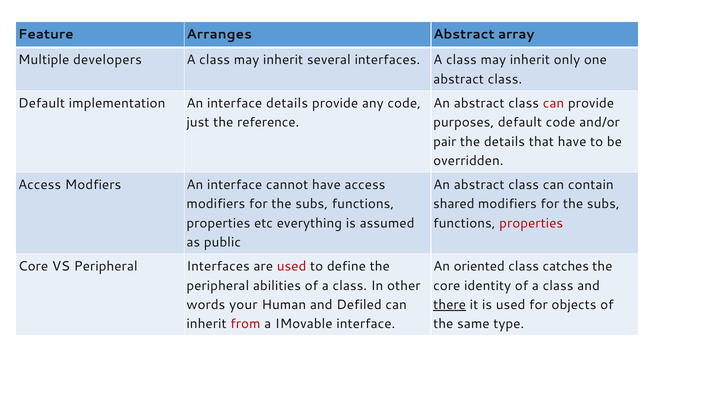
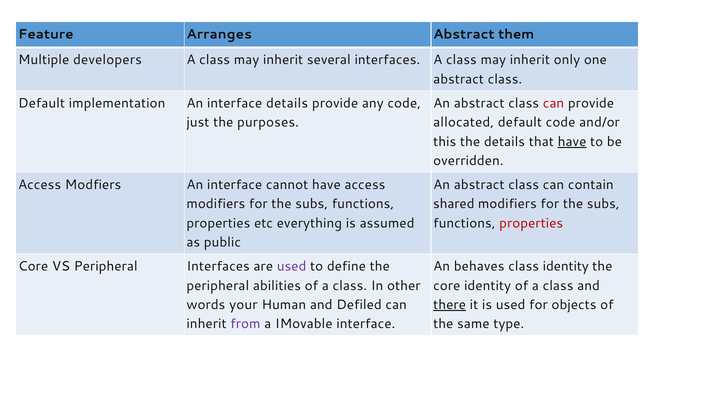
array: array -> them (516, 34)
reference: reference -> purposes (268, 123)
purposes: purposes -> allocated (464, 123)
pair: pair -> this (445, 142)
have underline: none -> present (572, 142)
used colour: red -> purple (292, 267)
oriented: oriented -> behaves (479, 267)
class catches: catches -> identity (566, 267)
from colour: red -> purple (245, 324)
